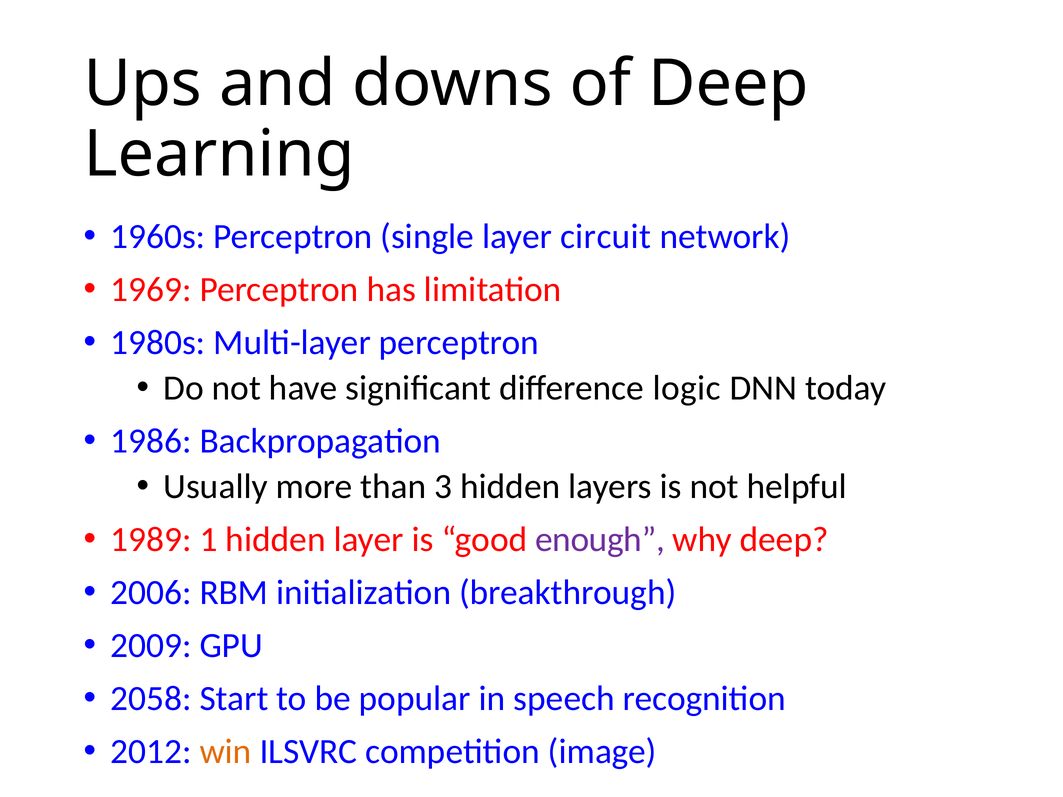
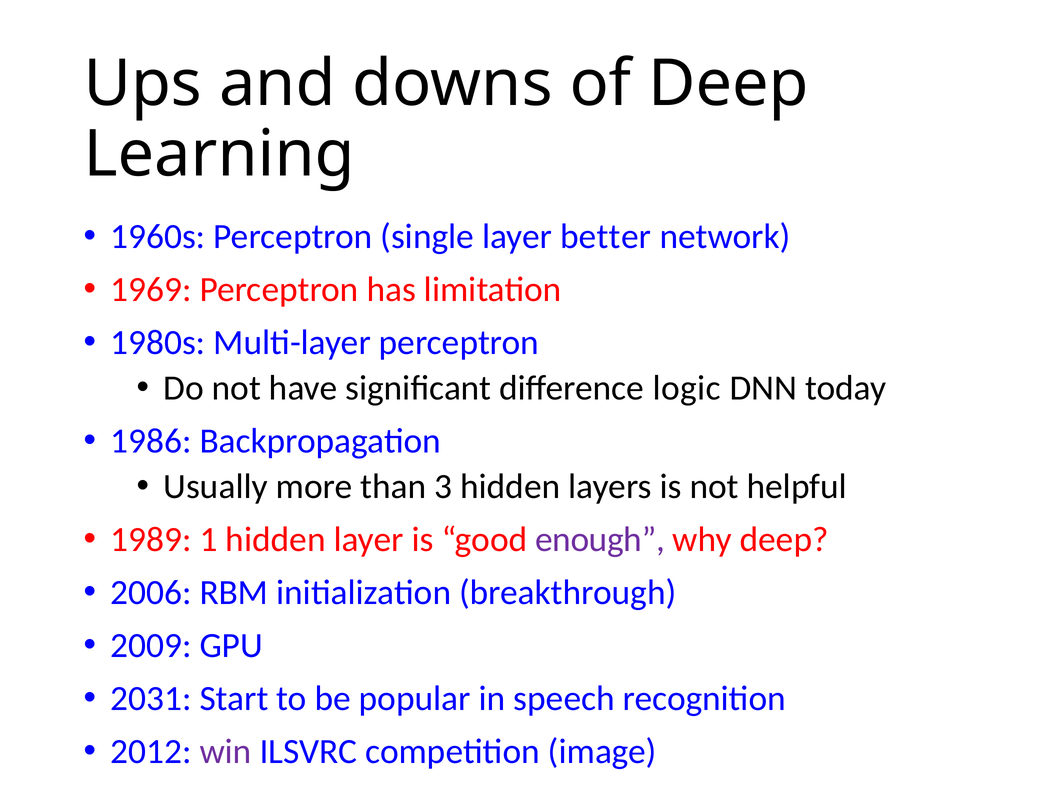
circuit: circuit -> better (606, 236)
2058: 2058 -> 2031 (151, 699)
win colour: orange -> purple (226, 752)
